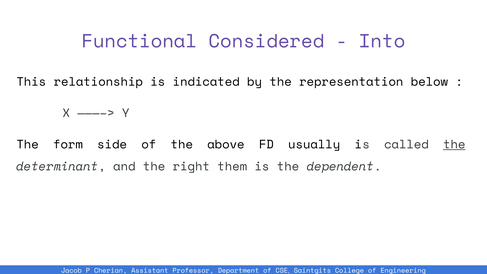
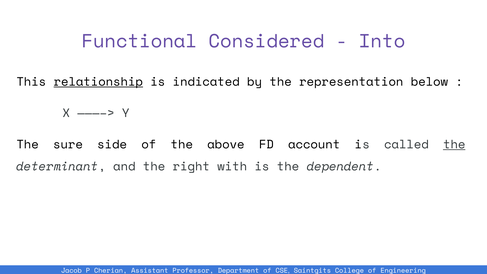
relationship underline: none -> present (98, 82)
form: form -> sure (68, 144)
usually: usually -> account (314, 144)
them: them -> with (232, 166)
